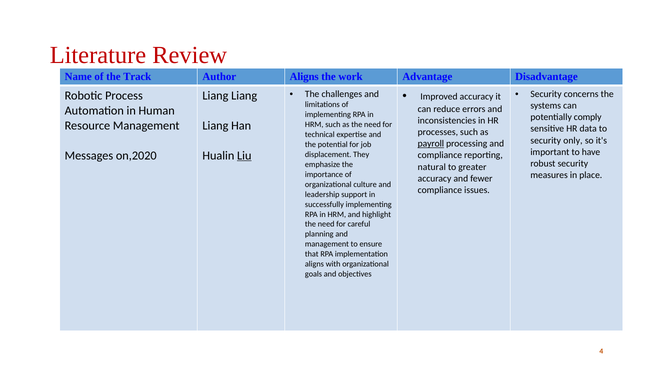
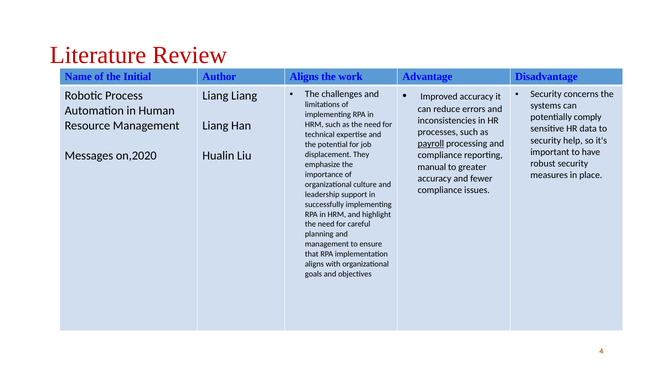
Track: Track -> Initial (137, 77)
only: only -> help (573, 140)
Liu underline: present -> none (244, 155)
natural: natural -> manual (432, 167)
